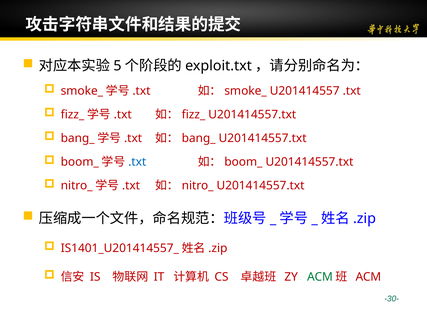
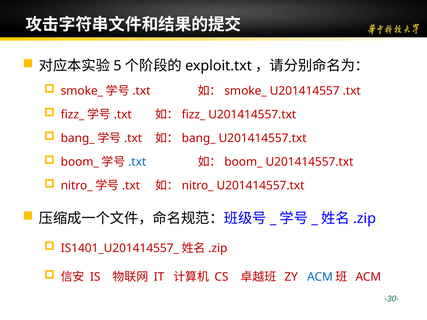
ACM colour: green -> blue (320, 277)
